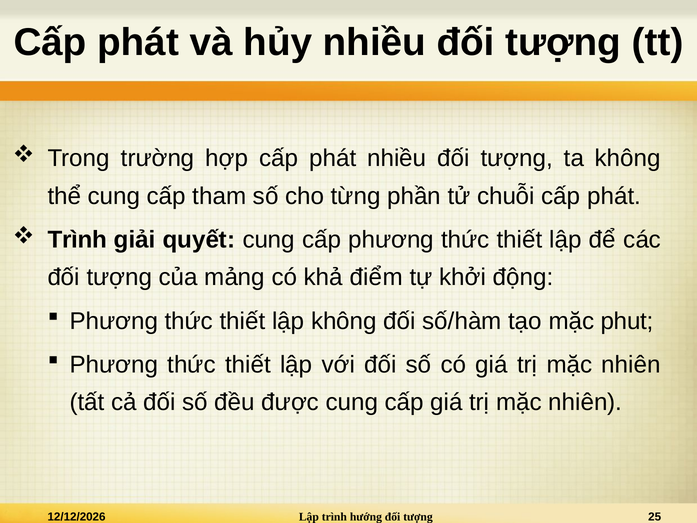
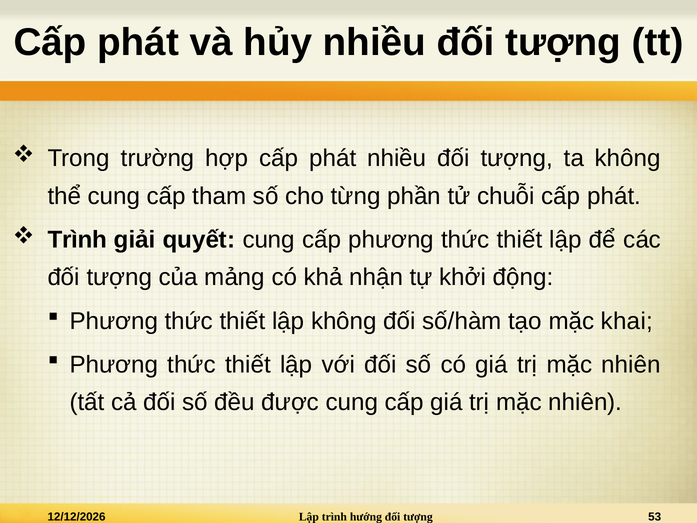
điểm: điểm -> nhận (376, 277)
phut: phut -> khai (627, 321)
25: 25 -> 53 (655, 517)
